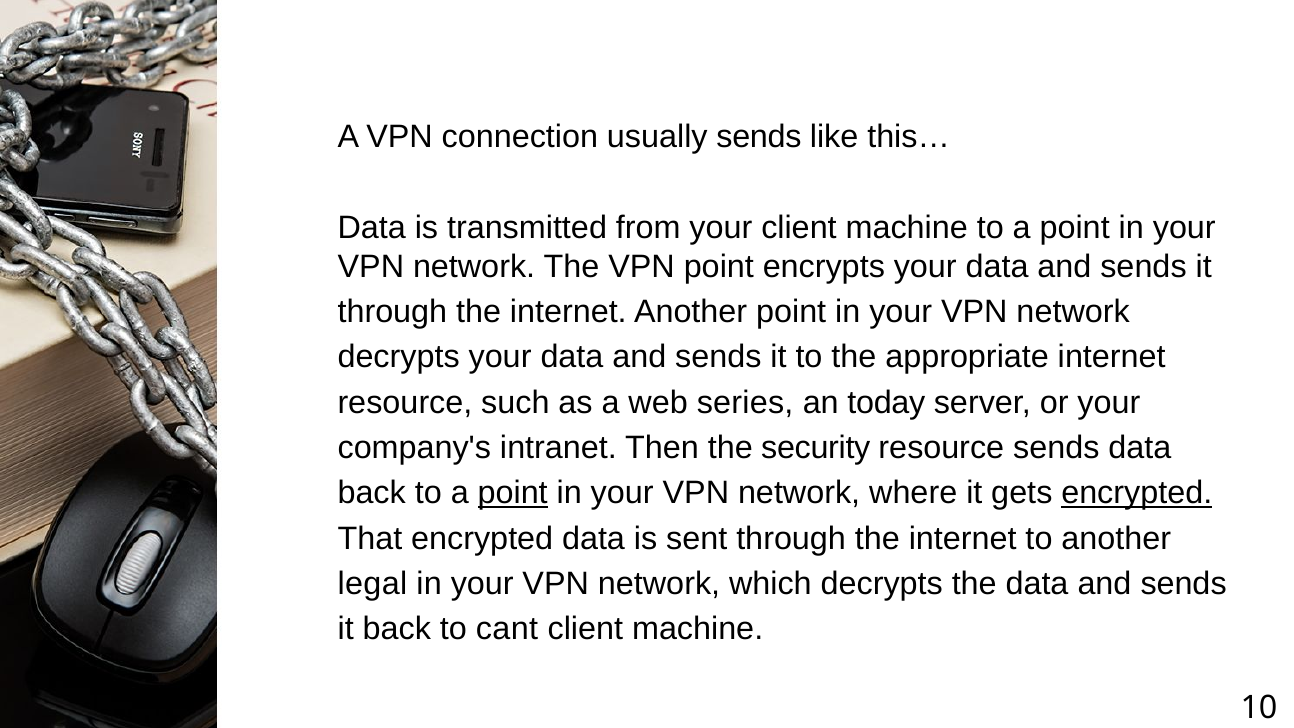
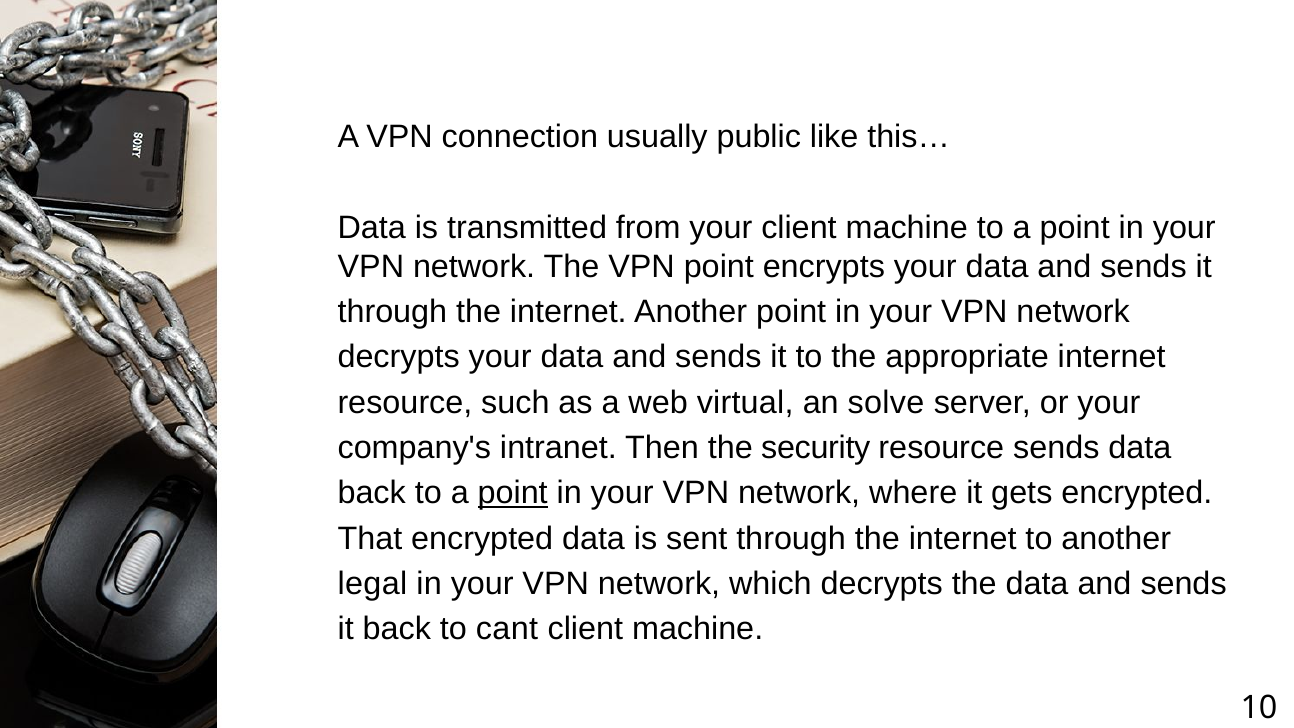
usually sends: sends -> public (759, 137)
series: series -> virtual (745, 402)
today: today -> solve (886, 402)
encrypted underline: present -> none (1137, 493)
